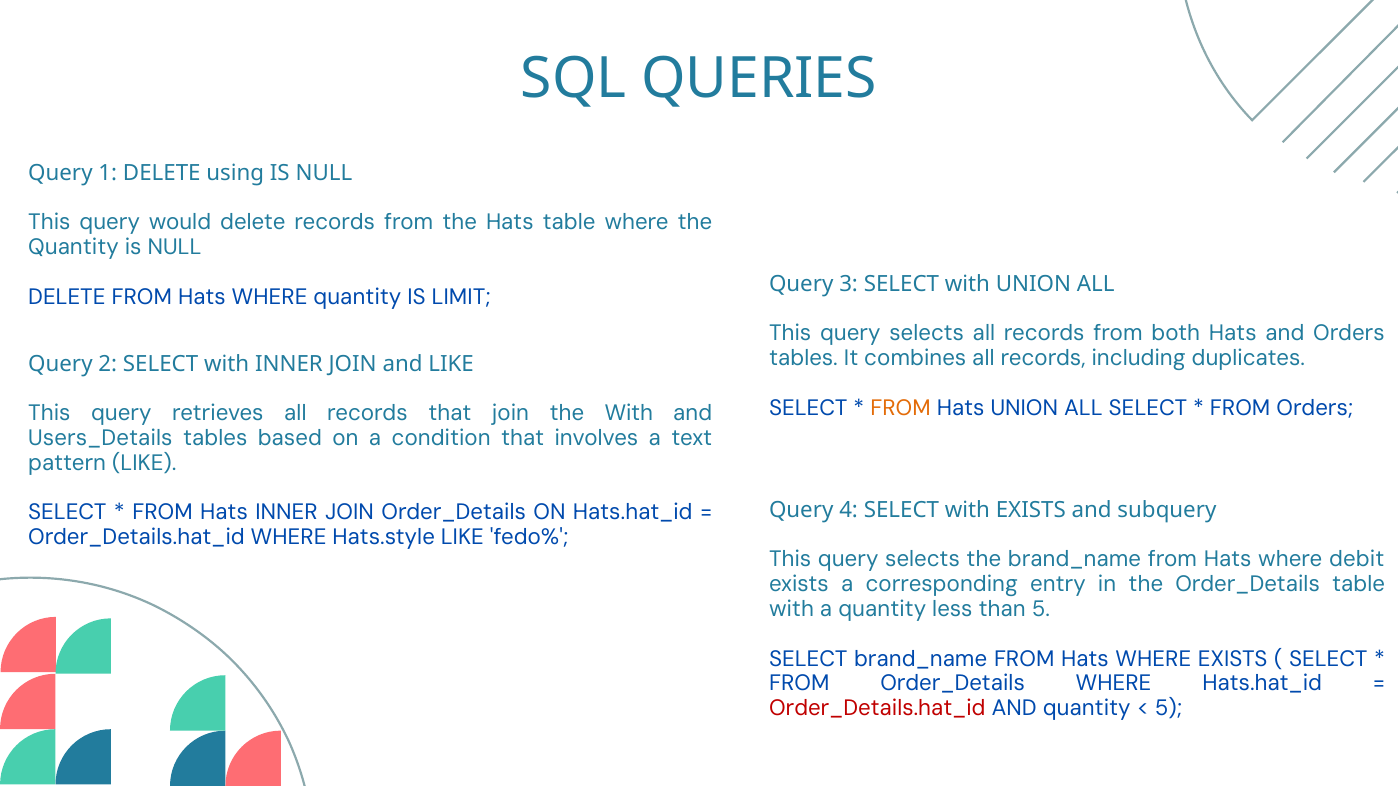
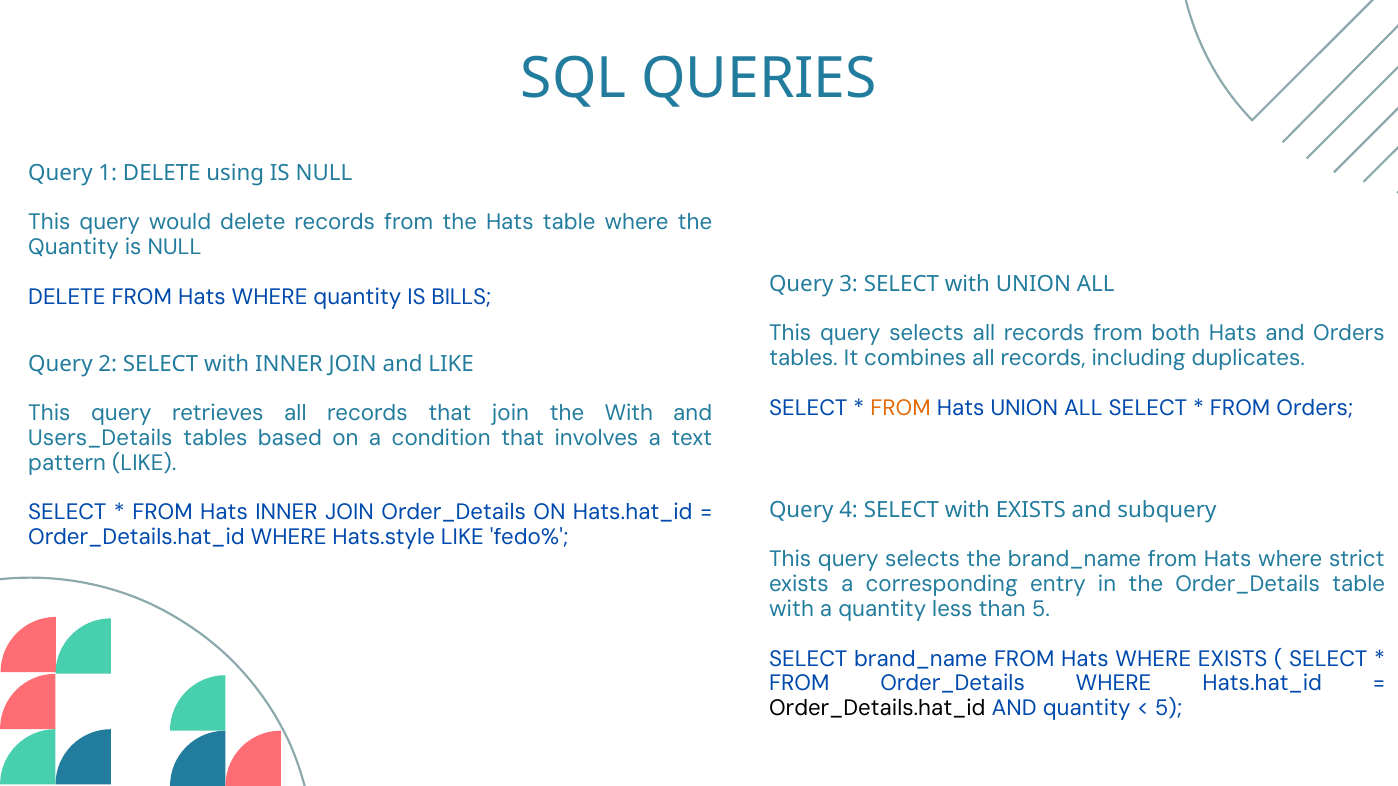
LIMIT: LIMIT -> BILLS (461, 297)
debit: debit -> strict (1357, 560)
Order_Details.hat_id colour: red -> black (877, 709)
